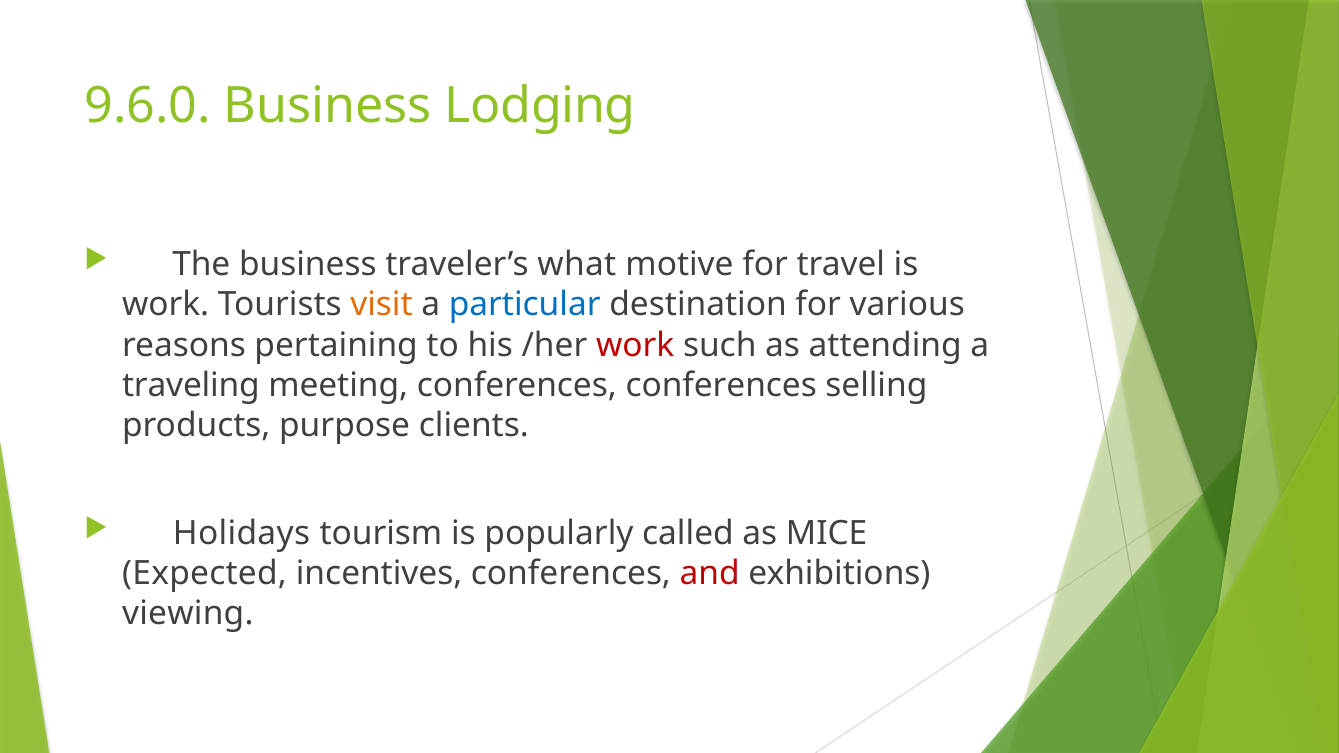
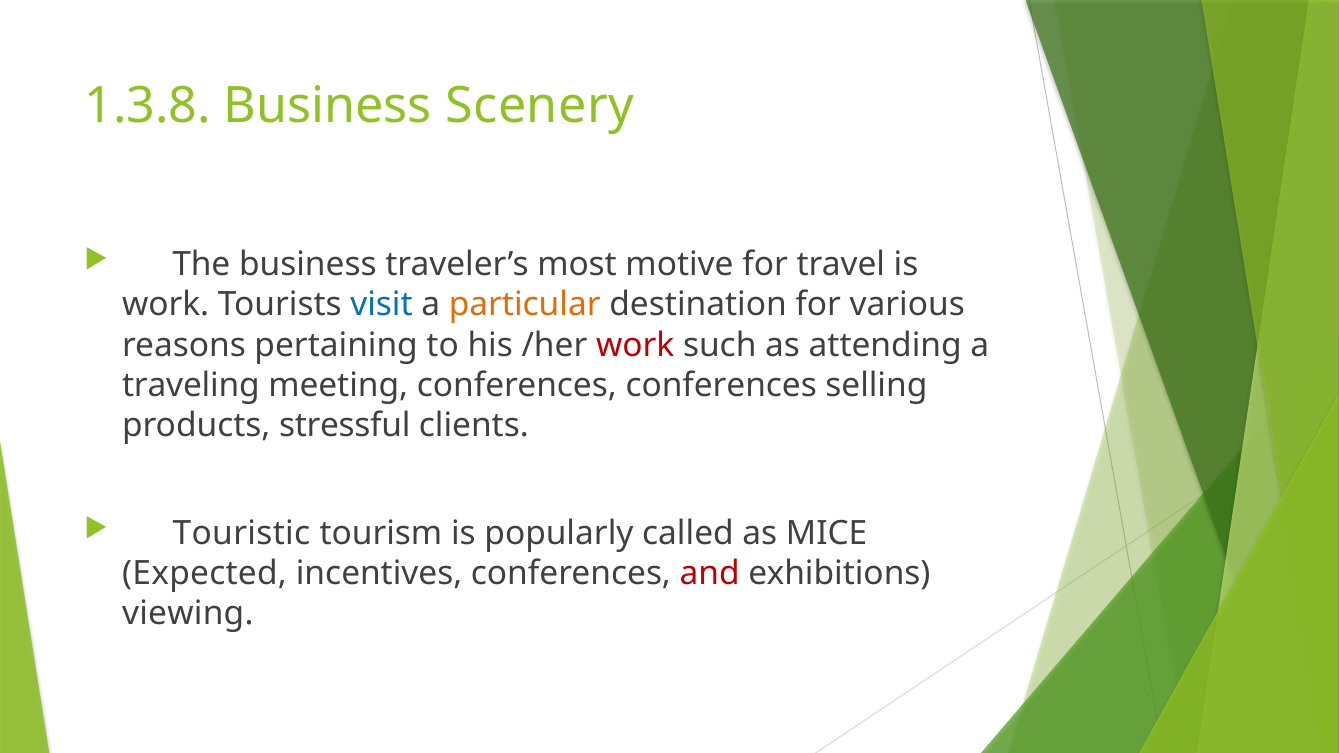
9.6.0: 9.6.0 -> 1.3.8 (148, 106)
Lodging: Lodging -> Scenery (540, 106)
what: what -> most (577, 265)
visit colour: orange -> blue (382, 305)
particular colour: blue -> orange (525, 305)
purpose: purpose -> stressful (345, 425)
Holidays: Holidays -> Touristic (241, 534)
